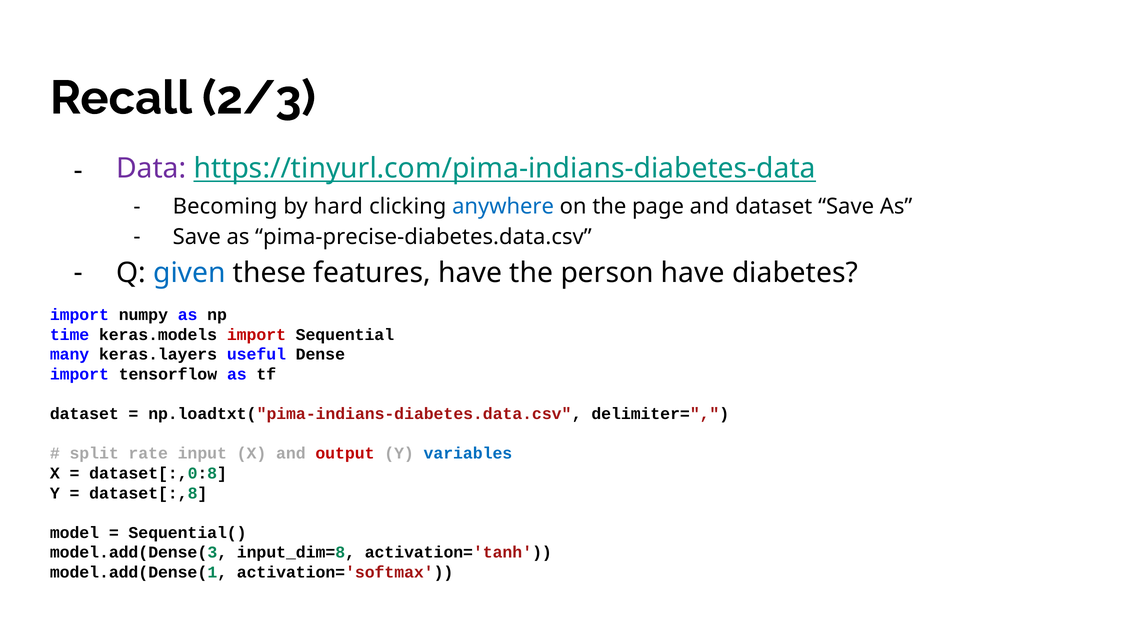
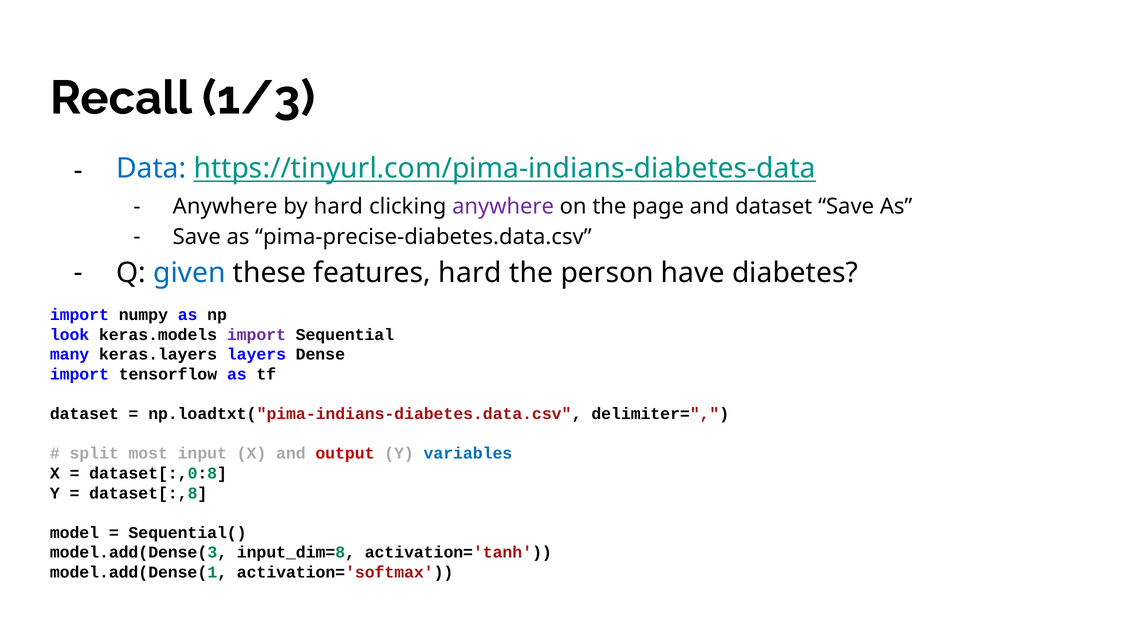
2/3: 2/3 -> 1/3 (259, 98)
Data colour: purple -> blue (151, 168)
Becoming: Becoming -> Anywhere (225, 207)
anywhere colour: blue -> purple (503, 207)
features have: have -> hard (470, 273)
time: time -> look (70, 335)
import colour: red -> purple (256, 335)
useful: useful -> layers (256, 354)
rate: rate -> most (148, 453)
